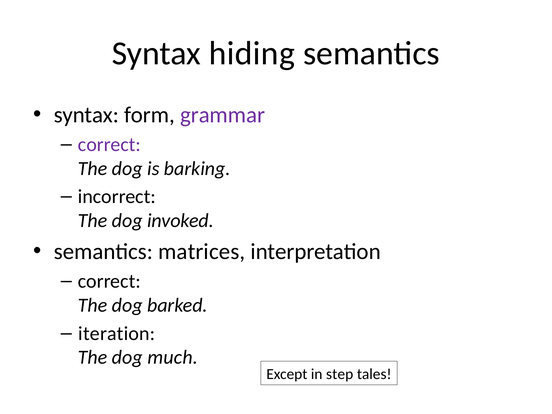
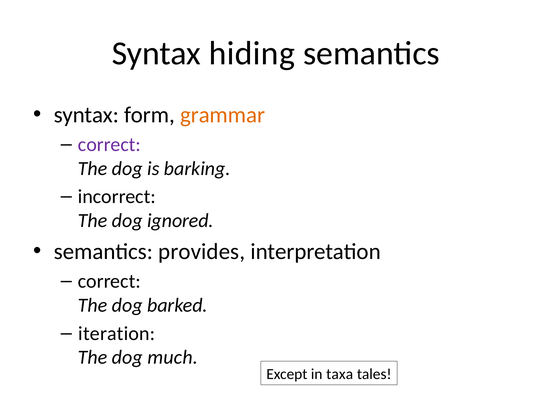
grammar colour: purple -> orange (223, 115)
invoked: invoked -> ignored (180, 221)
matrices: matrices -> provides (202, 252)
step: step -> taxa (340, 374)
